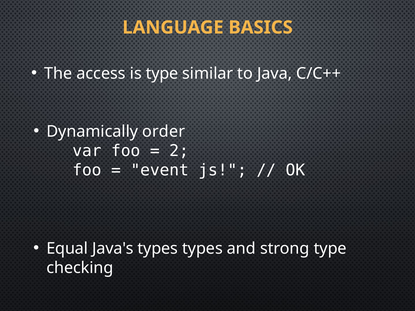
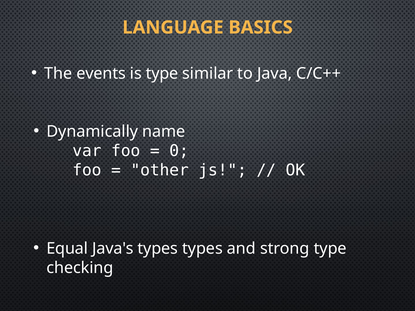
access: access -> events (101, 74)
order: order -> name (164, 132)
2: 2 -> 0 (179, 151)
event: event -> other (160, 170)
